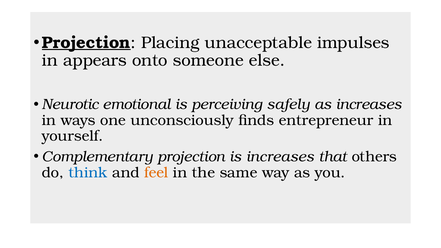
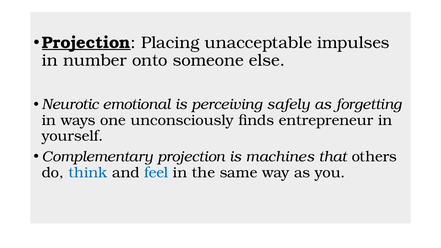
appears: appears -> number (95, 60)
as increases: increases -> forgetting (369, 104)
is increases: increases -> machines (280, 157)
feel colour: orange -> blue (156, 173)
